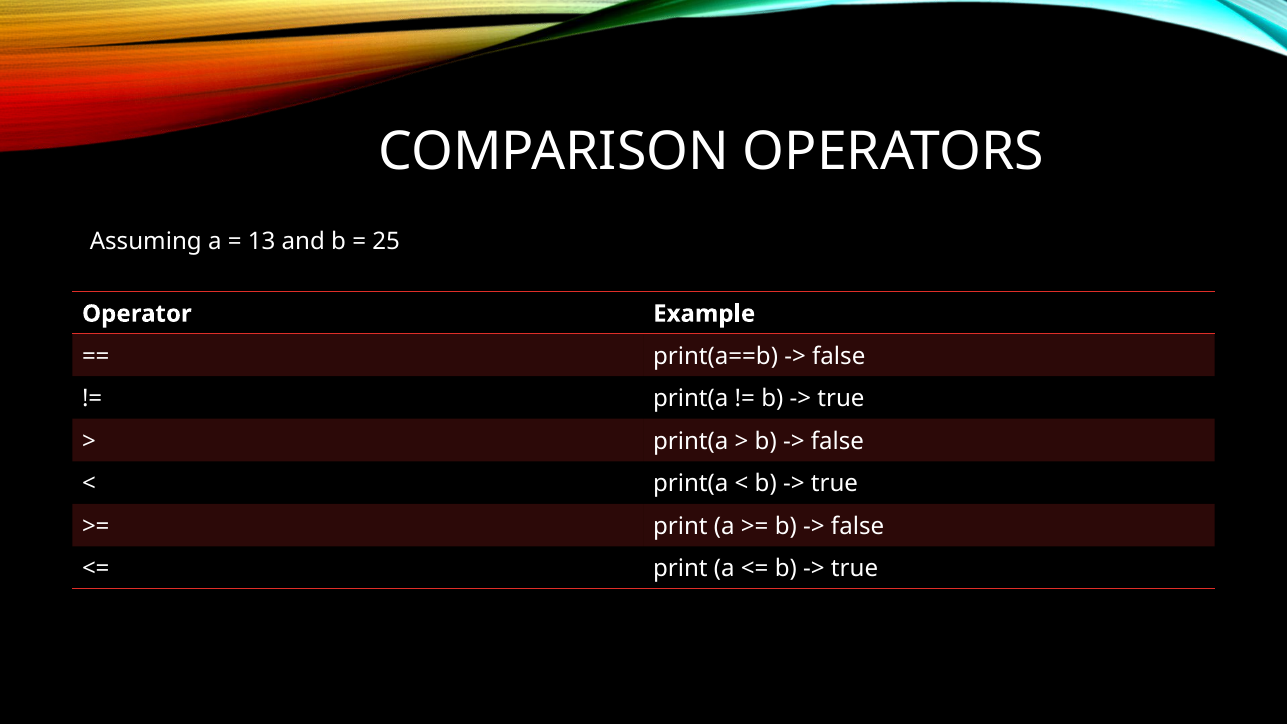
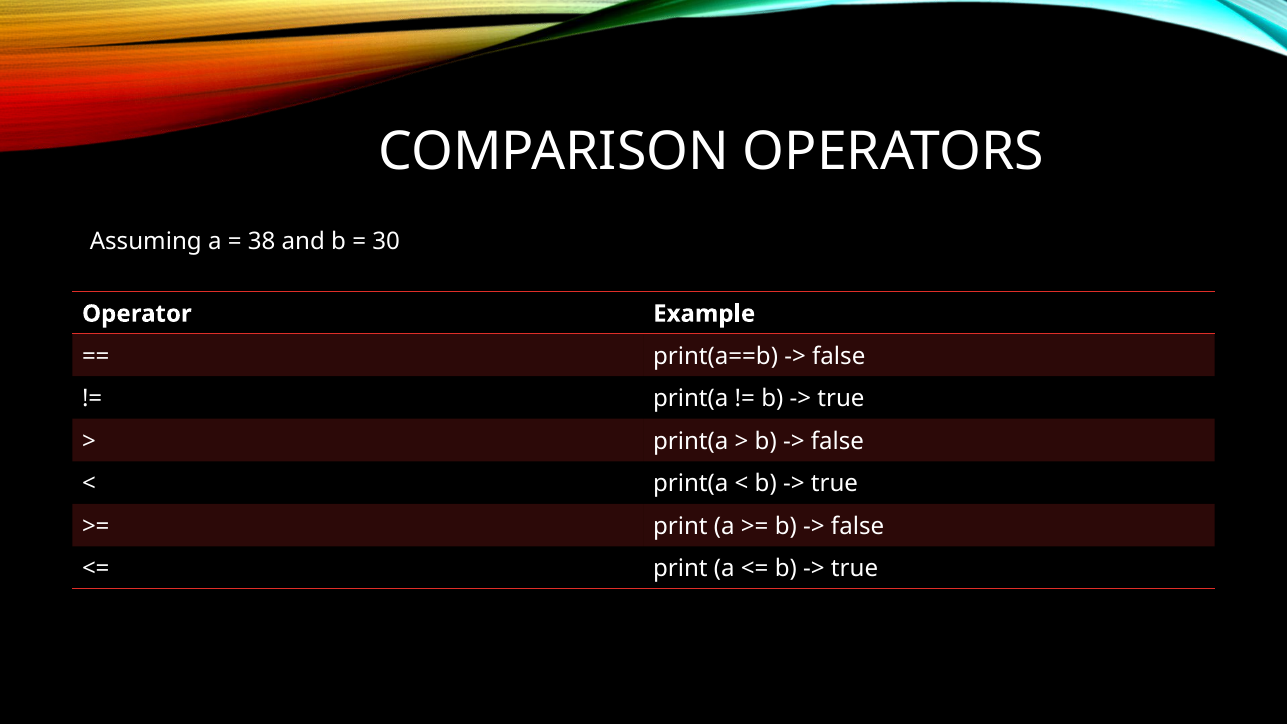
13: 13 -> 38 (262, 241)
25: 25 -> 30 (386, 241)
